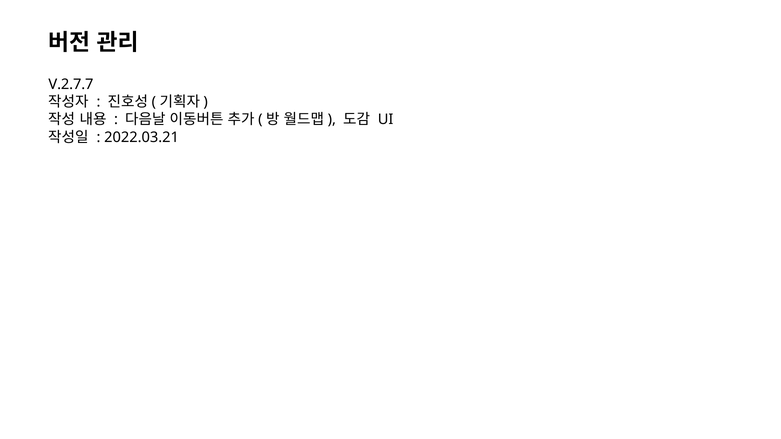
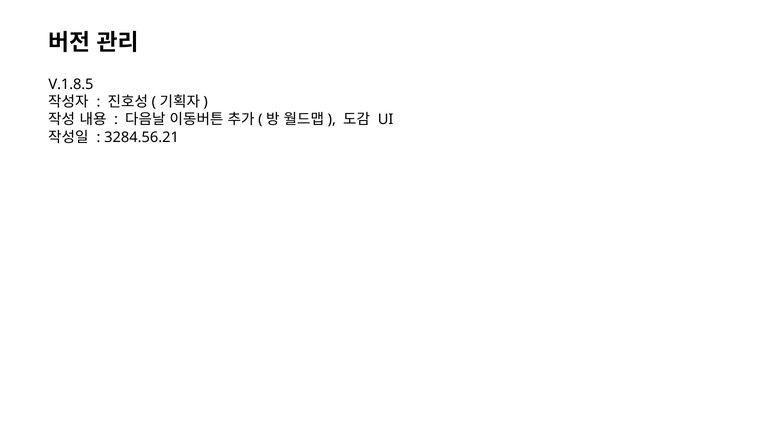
V.2.7.7: V.2.7.7 -> V.1.8.5 (71, 85)
2022.03.21: 2022.03.21 -> 3284.56.21 (142, 137)
